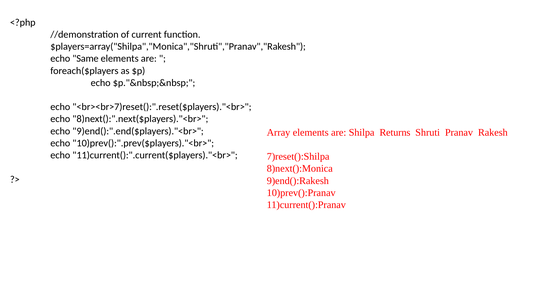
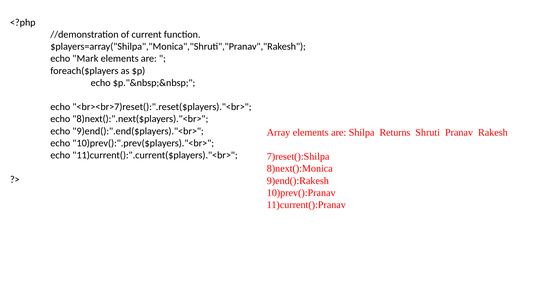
Same: Same -> Mark (85, 59)
